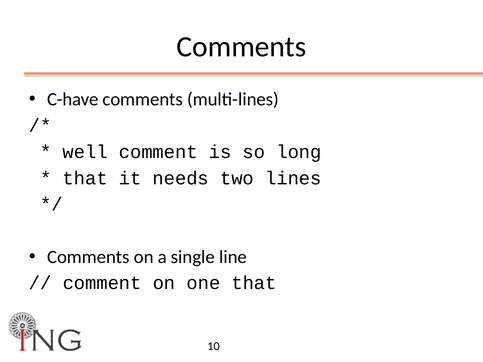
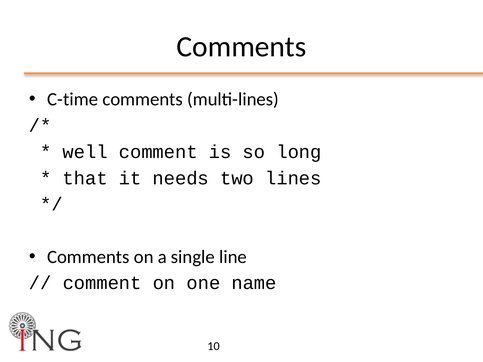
C-have: C-have -> C-time (73, 99)
one that: that -> name (254, 283)
